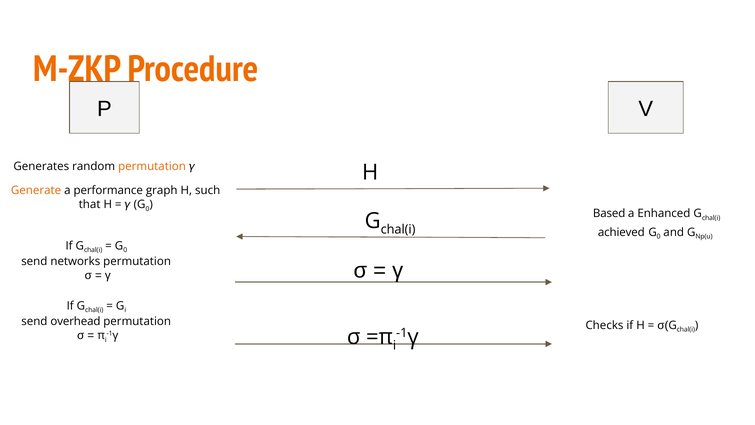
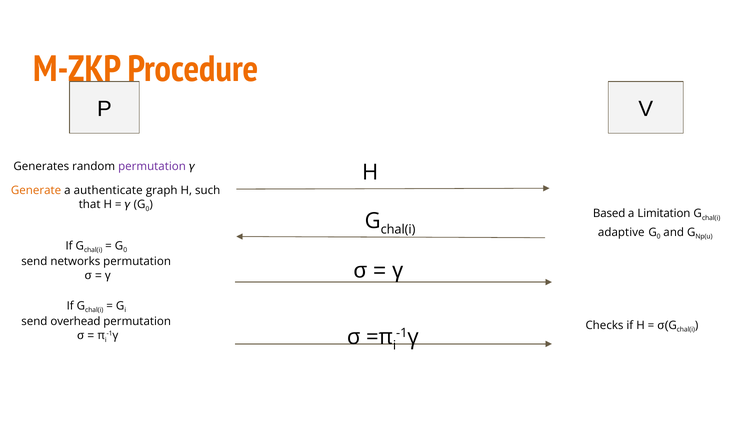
permutation colour: orange -> purple (152, 166)
performance: performance -> authenticate (108, 190)
Enhanced: Enhanced -> Limitation (664, 213)
achieved: achieved -> adaptive (621, 232)
